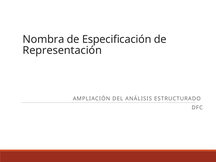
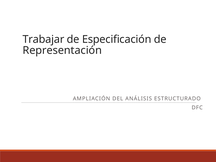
Nombra: Nombra -> Trabajar (43, 39)
